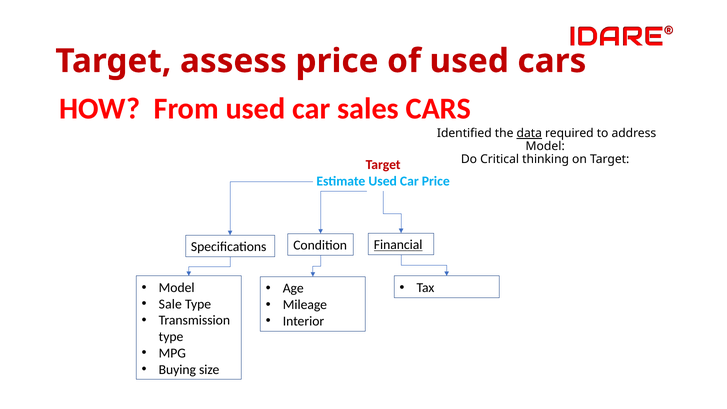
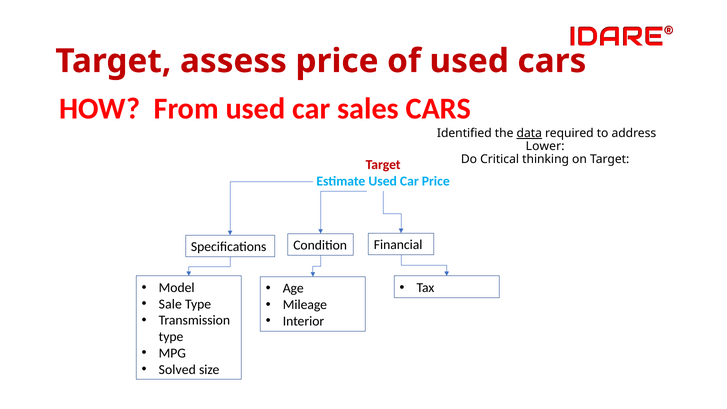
Model: Model -> Lower (545, 146)
Financial underline: present -> none (398, 245)
Buying: Buying -> Solved (177, 370)
